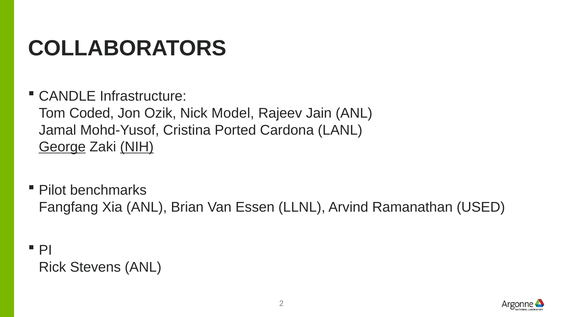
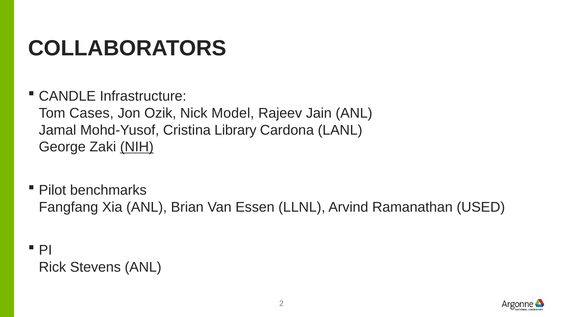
Coded: Coded -> Cases (91, 113)
Ported: Ported -> Library (235, 130)
George underline: present -> none (62, 147)
